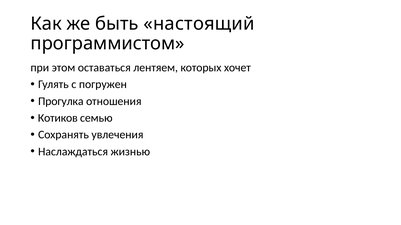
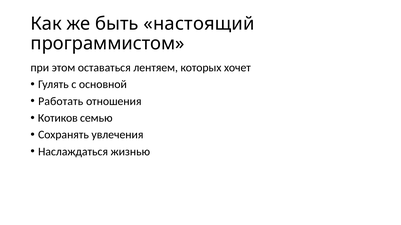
погружен: погружен -> основной (103, 85)
Прогулка: Прогулка -> Работать (61, 101)
